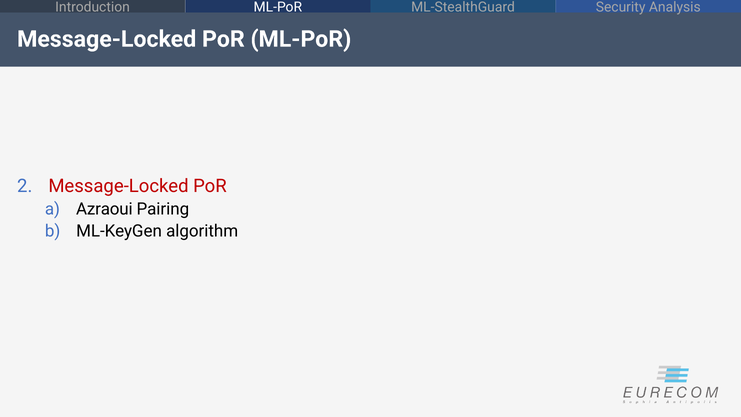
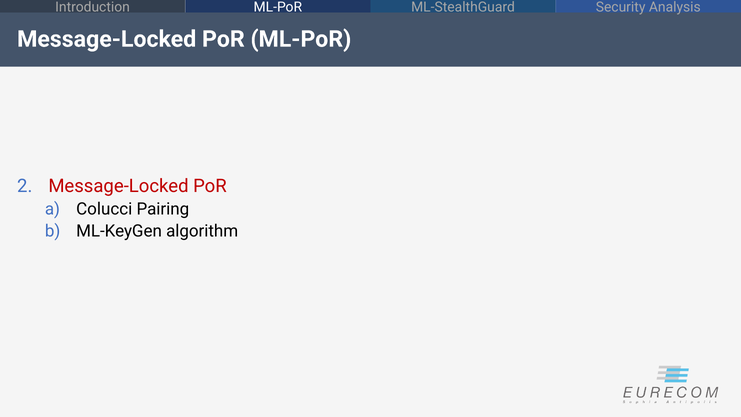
Azraoui: Azraoui -> Colucci (104, 209)
